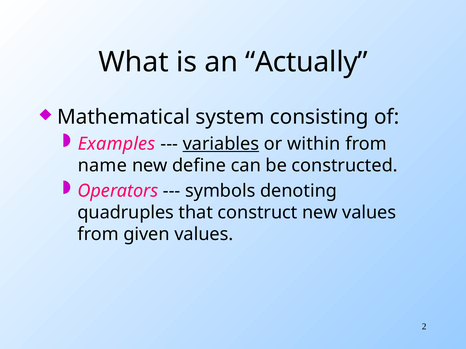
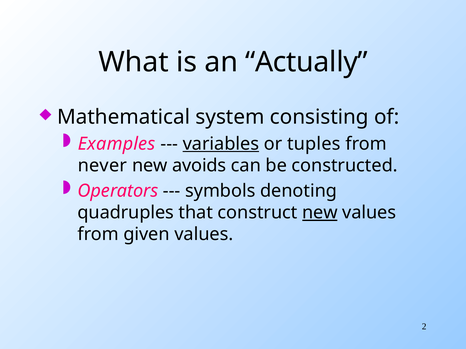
within: within -> tuples (314, 144)
name: name -> never (102, 166)
define: define -> avoids (199, 166)
new underline: none -> present (320, 213)
